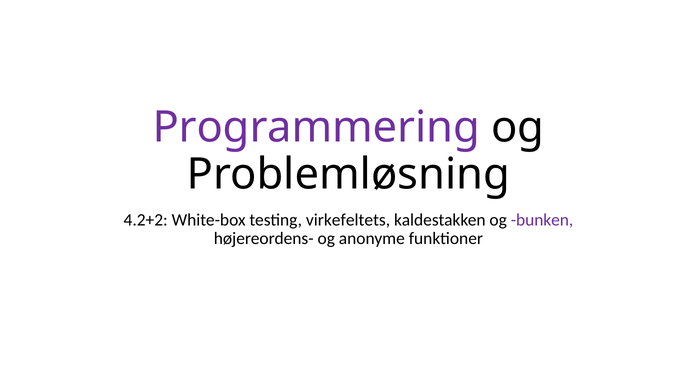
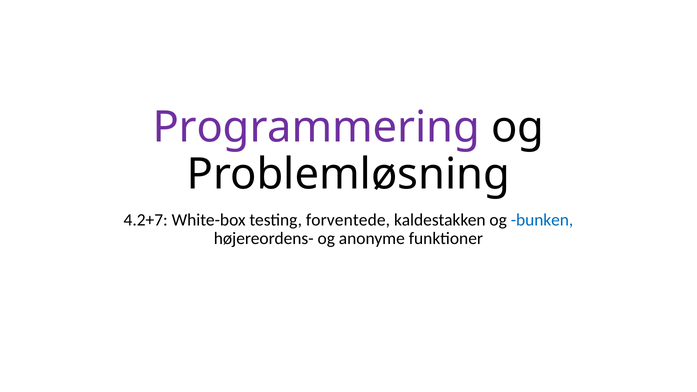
4.2+2: 4.2+2 -> 4.2+7 (146, 220)
virkefeltets: virkefeltets -> forventede (348, 220)
bunken colour: purple -> blue (542, 220)
